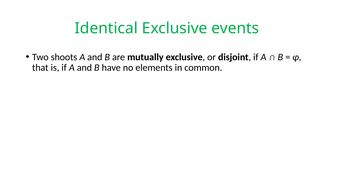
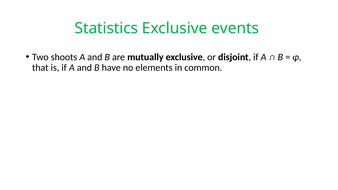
Identical: Identical -> Statistics (106, 28)
